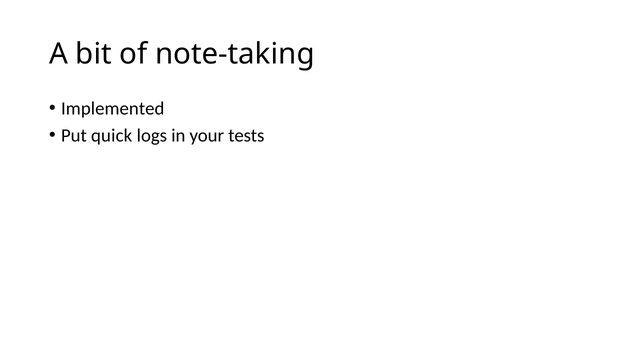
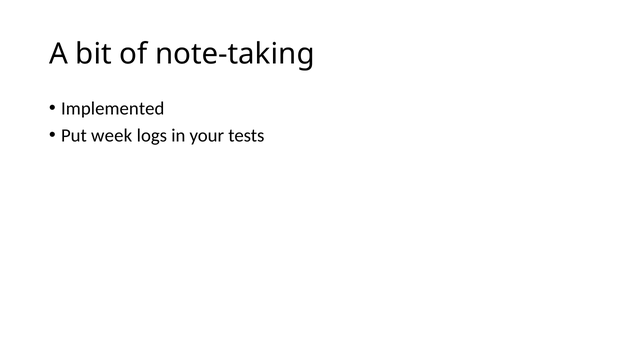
quick: quick -> week (112, 136)
